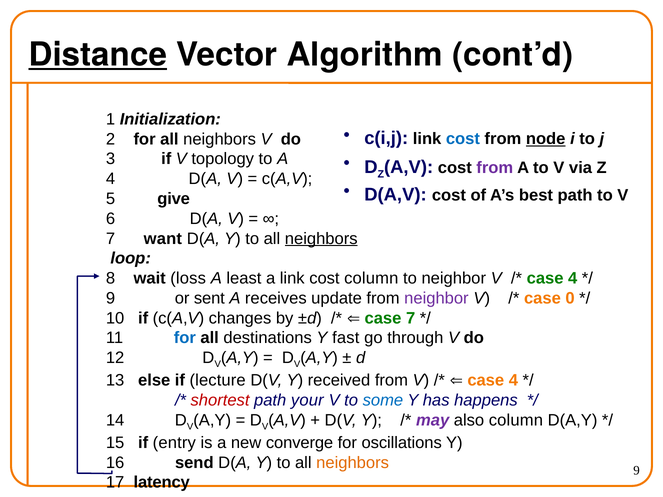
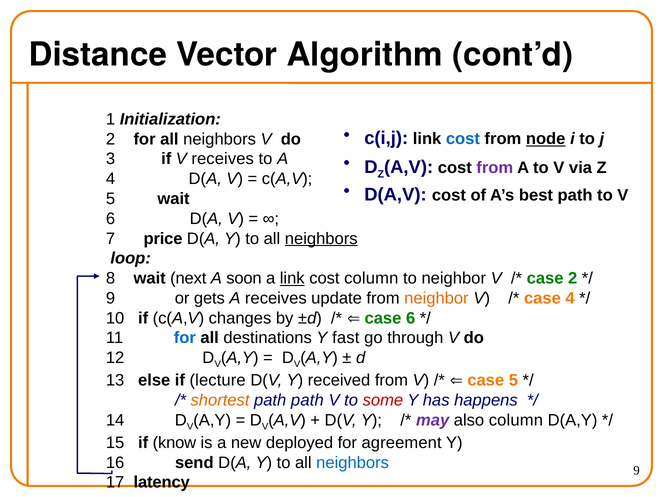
Distance underline: present -> none (98, 55)
V topology: topology -> receives (223, 159)
give: give -> wait (174, 199)
want: want -> price (163, 239)
loss: loss -> next (188, 278)
least: least -> soon (244, 278)
link underline: none -> present (292, 278)
4: 4 -> 2 (573, 278)
sent: sent -> gets (209, 298)
neighbor colour: purple -> orange (436, 298)
case 0: 0 -> 4 (570, 298)
case 7: 7 -> 6 (411, 318)
4: 4 -> 5 (513, 381)
shortest colour: red -> orange (220, 400)
path your: your -> path (307, 400)
some colour: blue -> red (383, 400)
entry: entry -> know (174, 443)
converge: converge -> deployed (300, 443)
oscillations: oscillations -> agreement (402, 443)
neighbors colour: orange -> blue (353, 463)
